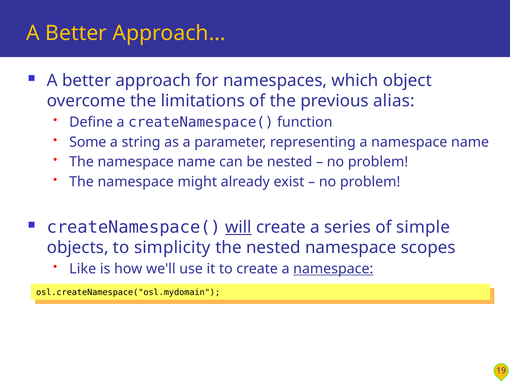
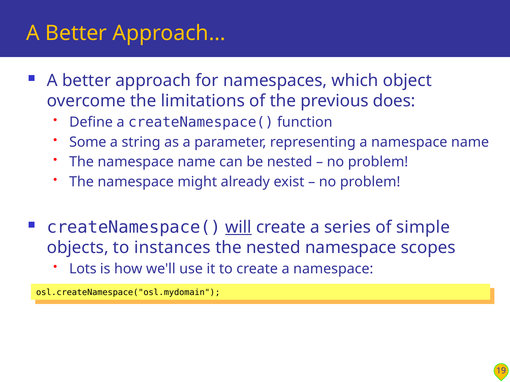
alias: alias -> does (394, 101)
simplicity: simplicity -> instances (172, 248)
Like: Like -> Lots (83, 269)
namespace underline: present -> none (333, 269)
